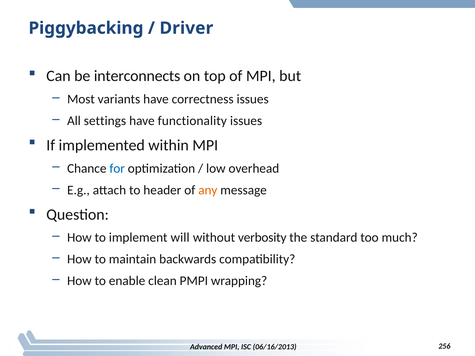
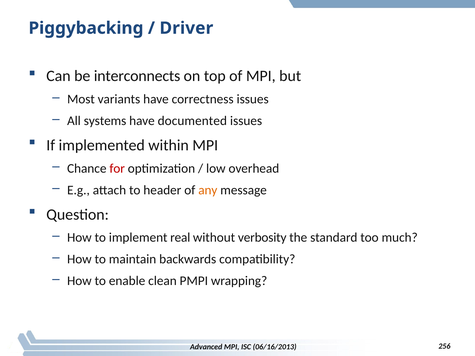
settings: settings -> systems (105, 121)
functionality: functionality -> documented (192, 121)
for colour: blue -> red (117, 168)
will: will -> real (180, 238)
